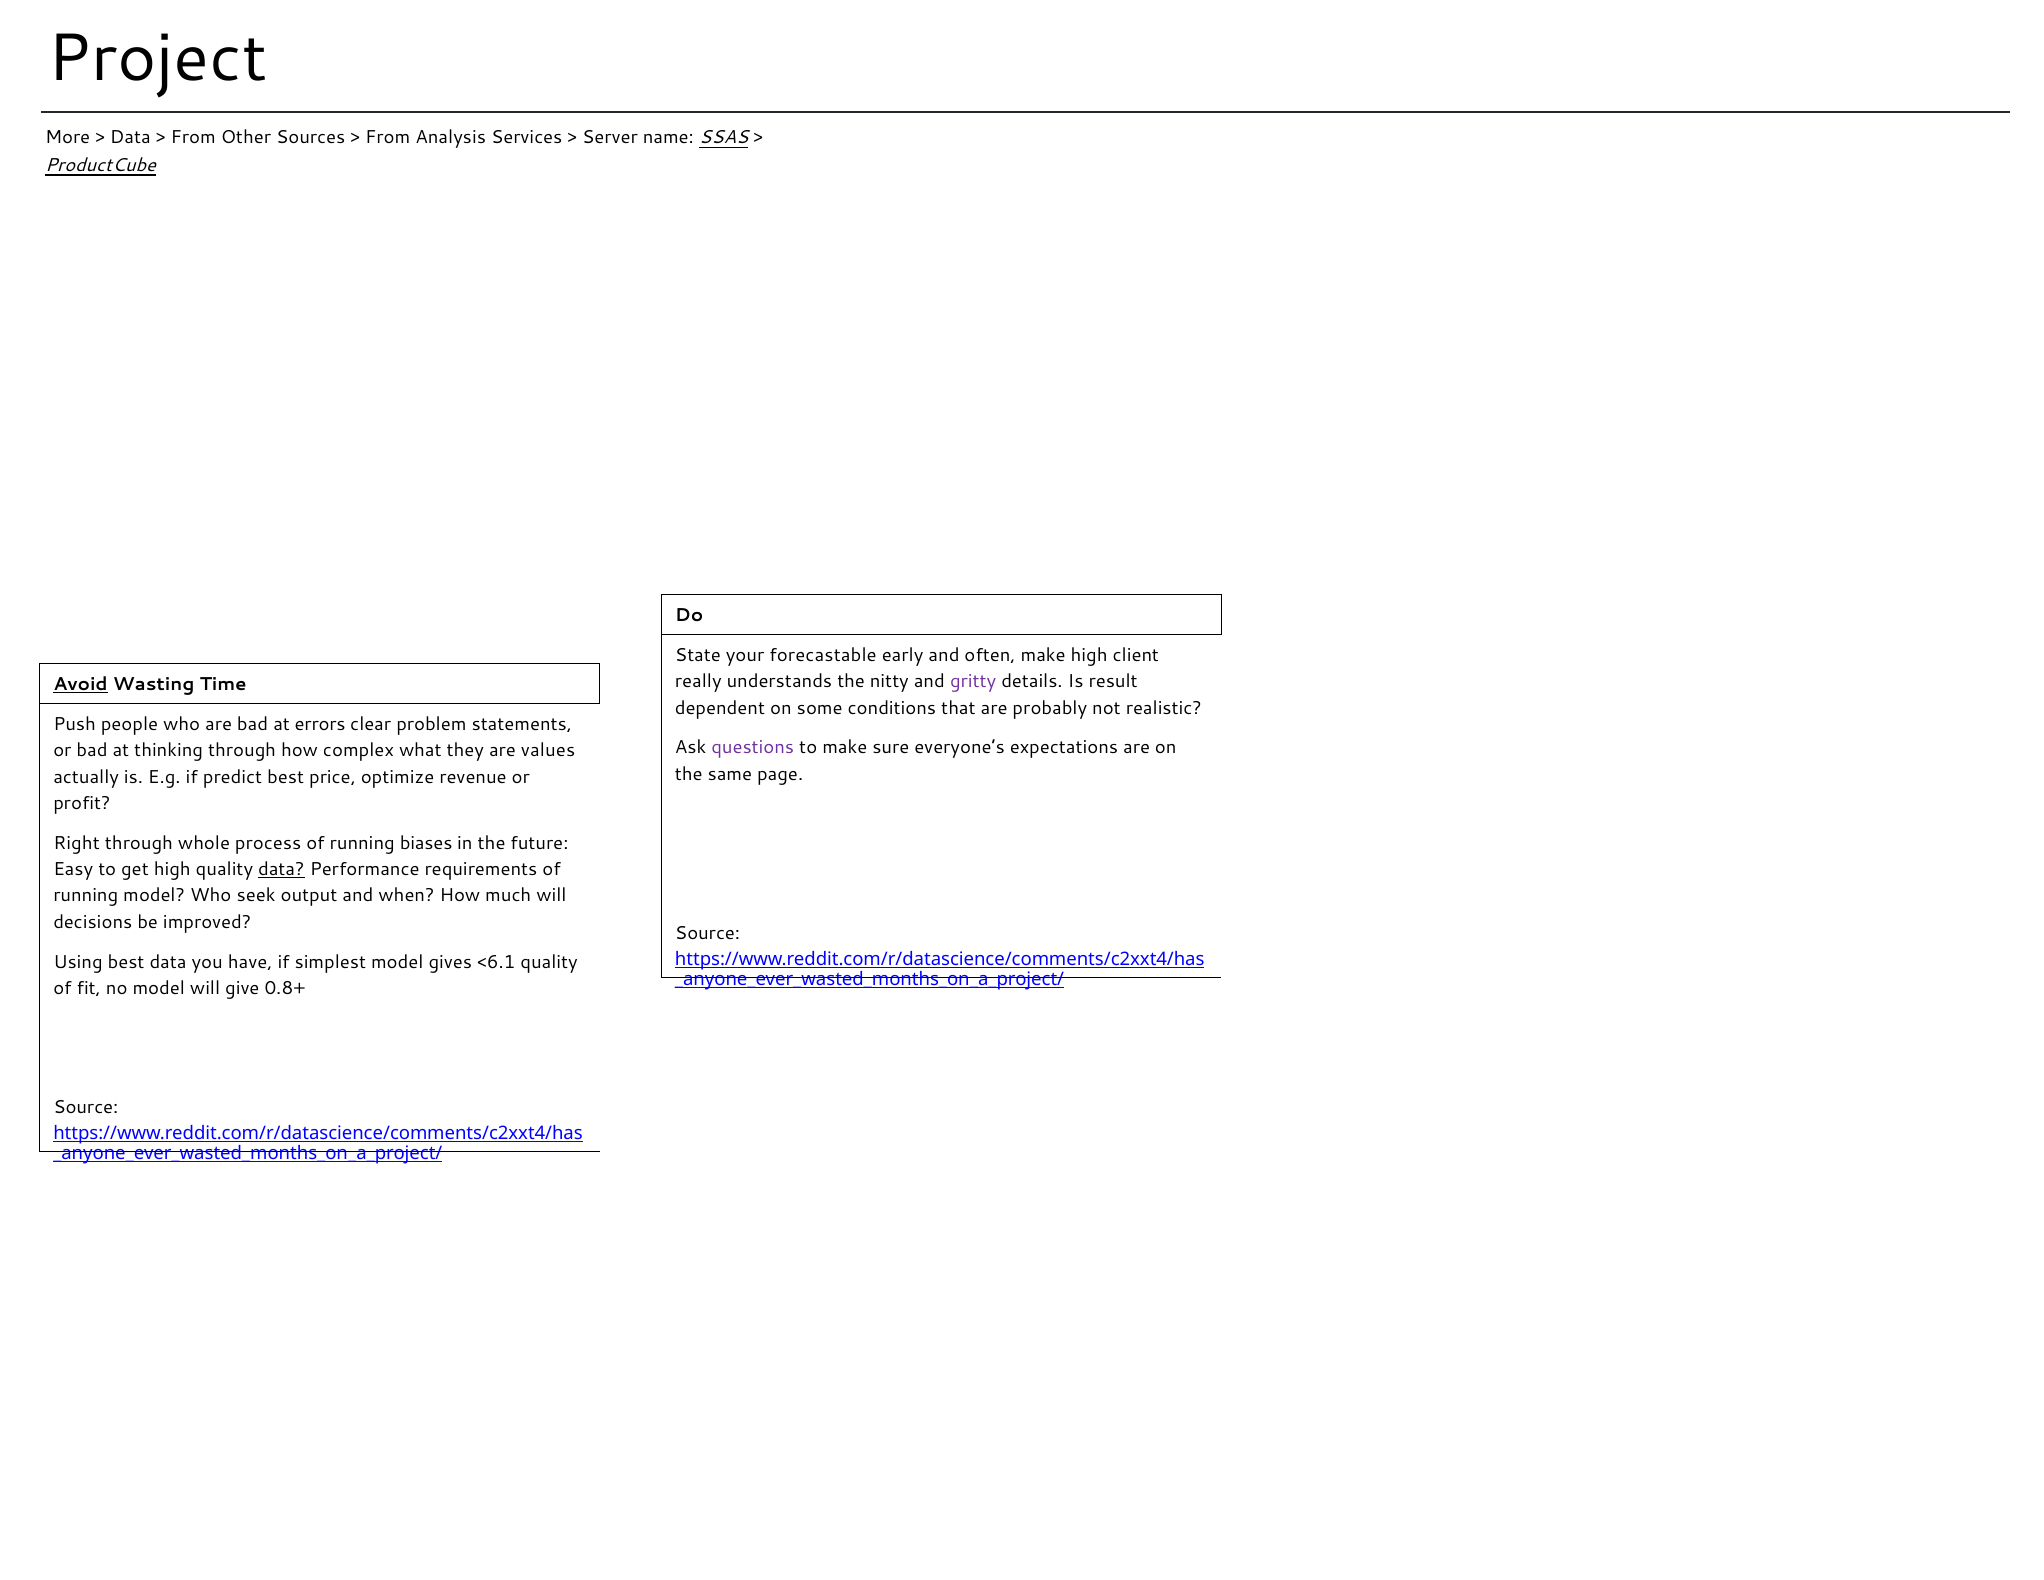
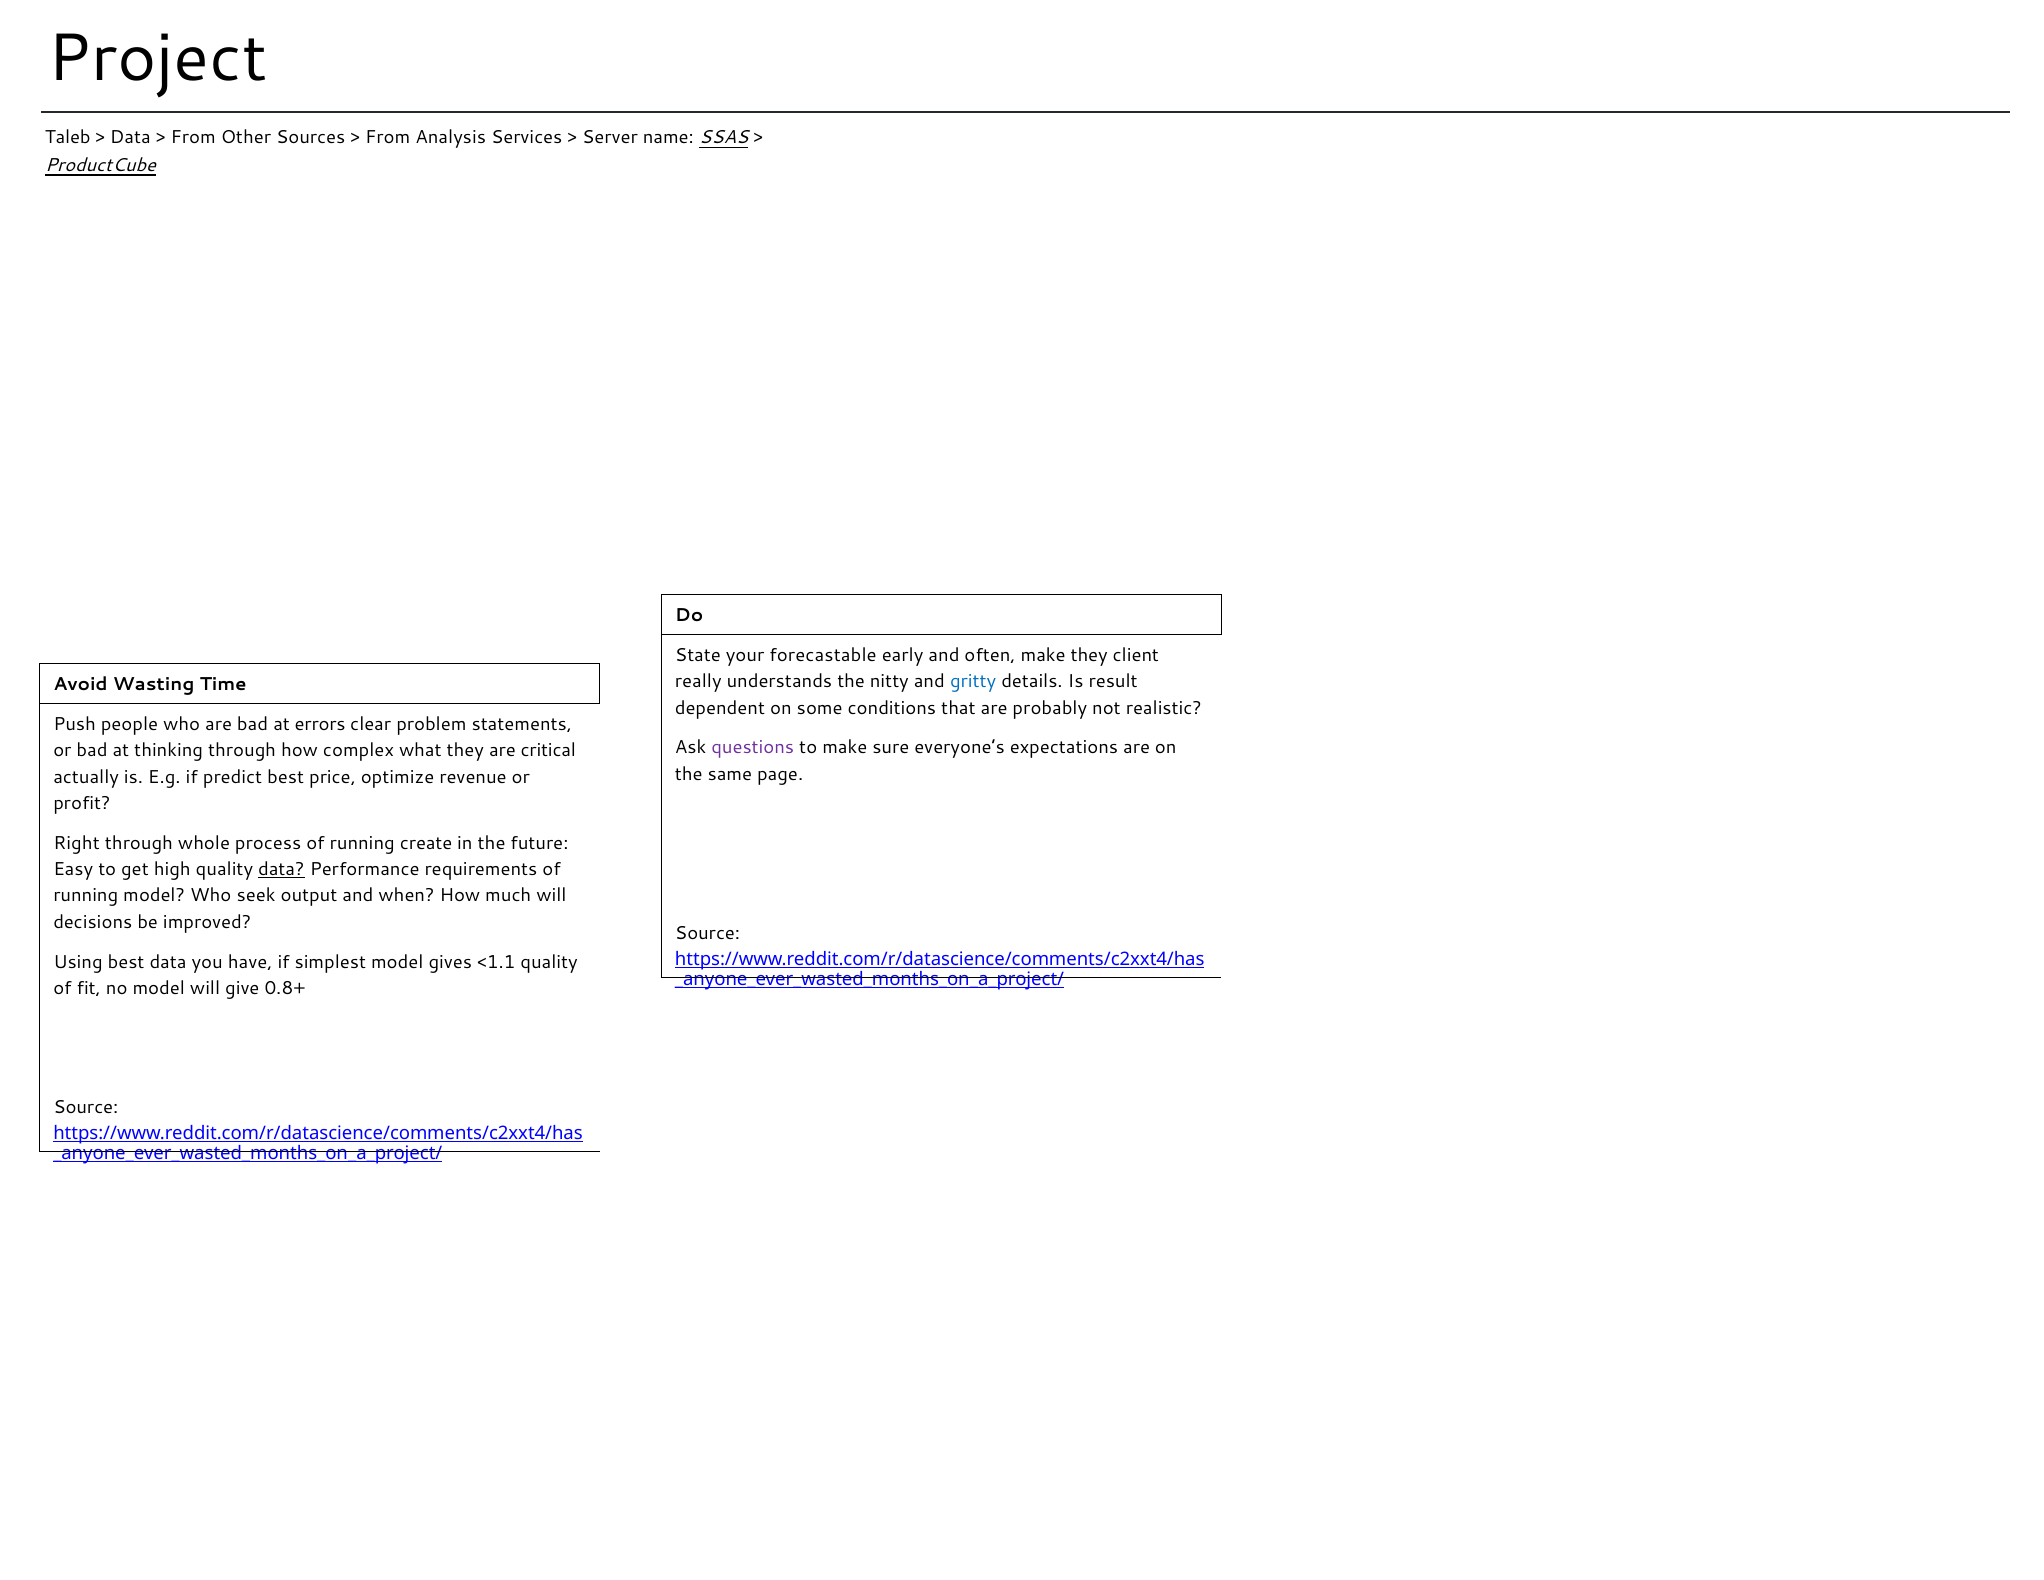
More: More -> Taleb (68, 138)
make high: high -> they (1089, 655)
gritty colour: purple -> blue (973, 681)
Avoid underline: present -> none (80, 684)
values: values -> critical (548, 750)
biases: biases -> create (426, 843)
<6.1: <6.1 -> <1.1 (496, 962)
